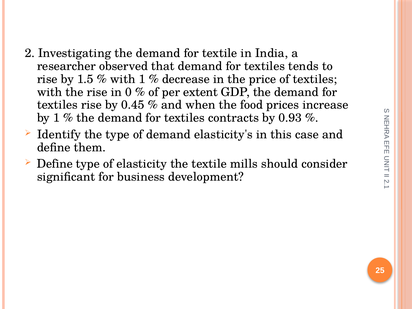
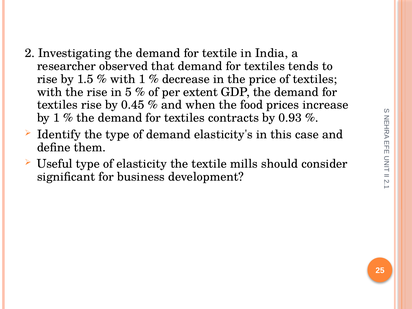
0: 0 -> 5 (129, 92)
Define: Define -> Useful (55, 164)
